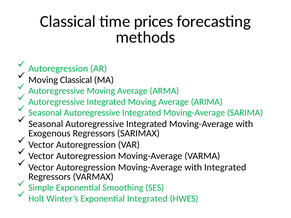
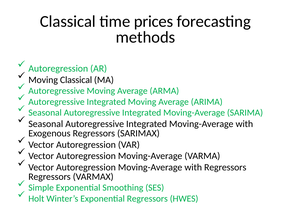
with Integrated: Integrated -> Regressors (225, 168)
Exponential Integrated: Integrated -> Regressors (147, 199)
